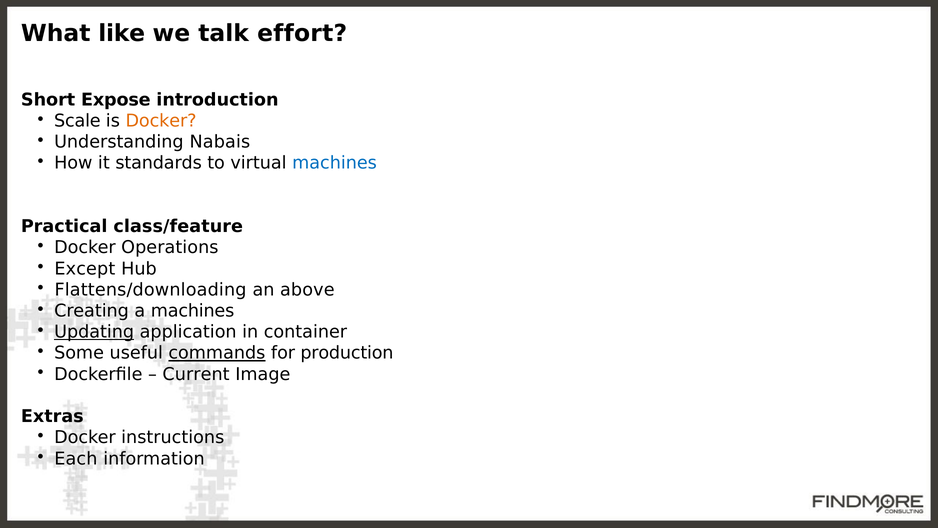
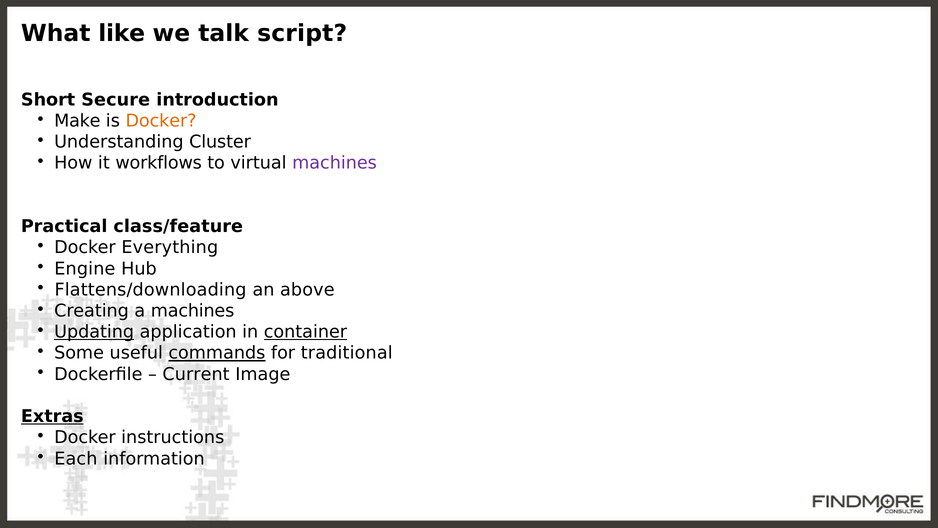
effort: effort -> script (302, 33)
Expose: Expose -> Secure (116, 100)
Scale: Scale -> Make (77, 121)
Nabais: Nabais -> Cluster (220, 142)
standards: standards -> workflows (159, 163)
machines colour: blue -> purple (335, 163)
Operations: Operations -> Everything (170, 247)
Except: Except -> Engine (85, 269)
container underline: none -> present (305, 332)
production: production -> traditional (347, 353)
Extras underline: none -> present (52, 416)
